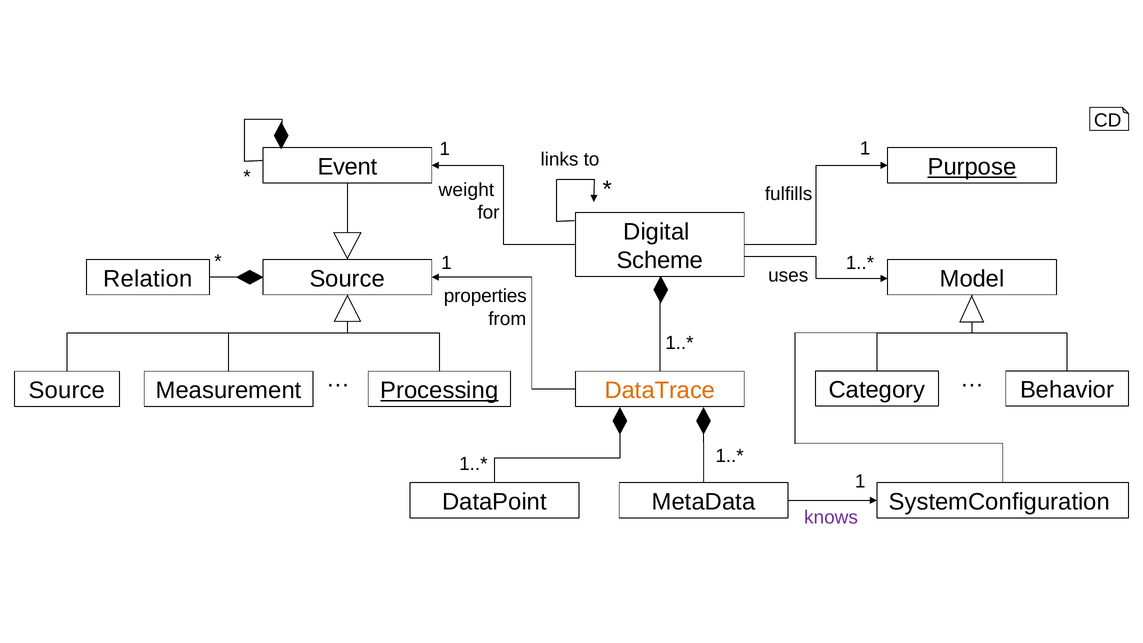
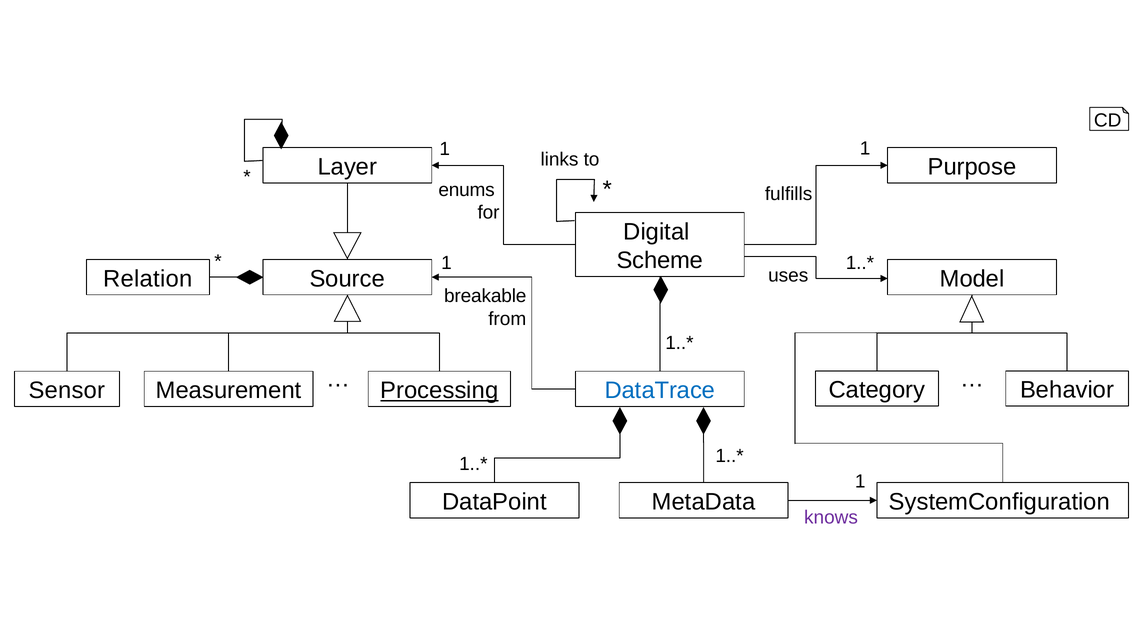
Event: Event -> Layer (347, 167)
Purpose underline: present -> none (972, 167)
weight: weight -> enums (467, 190)
properties: properties -> breakable (485, 296)
Source: Source -> Sensor (67, 391)
DataTrace colour: orange -> blue (660, 391)
